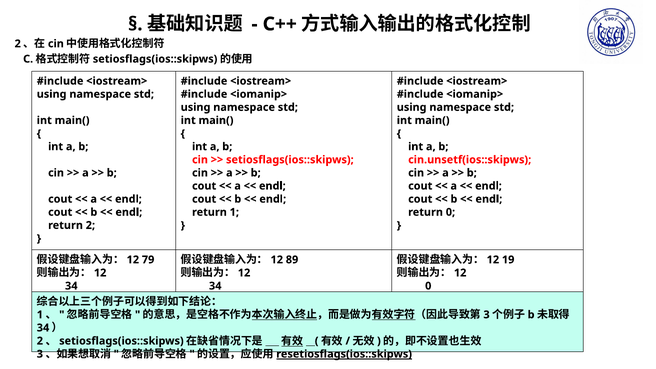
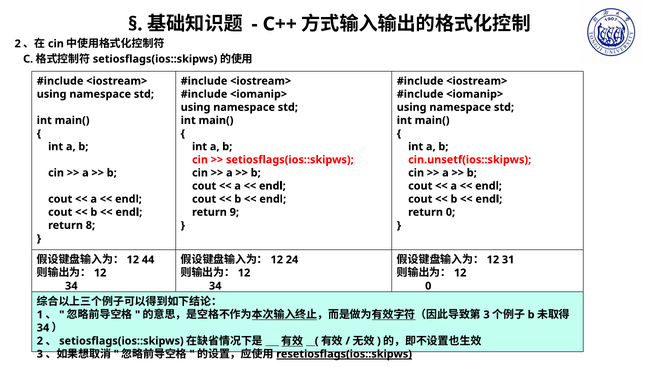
return 1: 1 -> 9 (234, 212)
return 2: 2 -> 8 (90, 225)
79: 79 -> 44 (148, 260)
89: 89 -> 24 (292, 260)
19: 19 -> 31 (508, 260)
